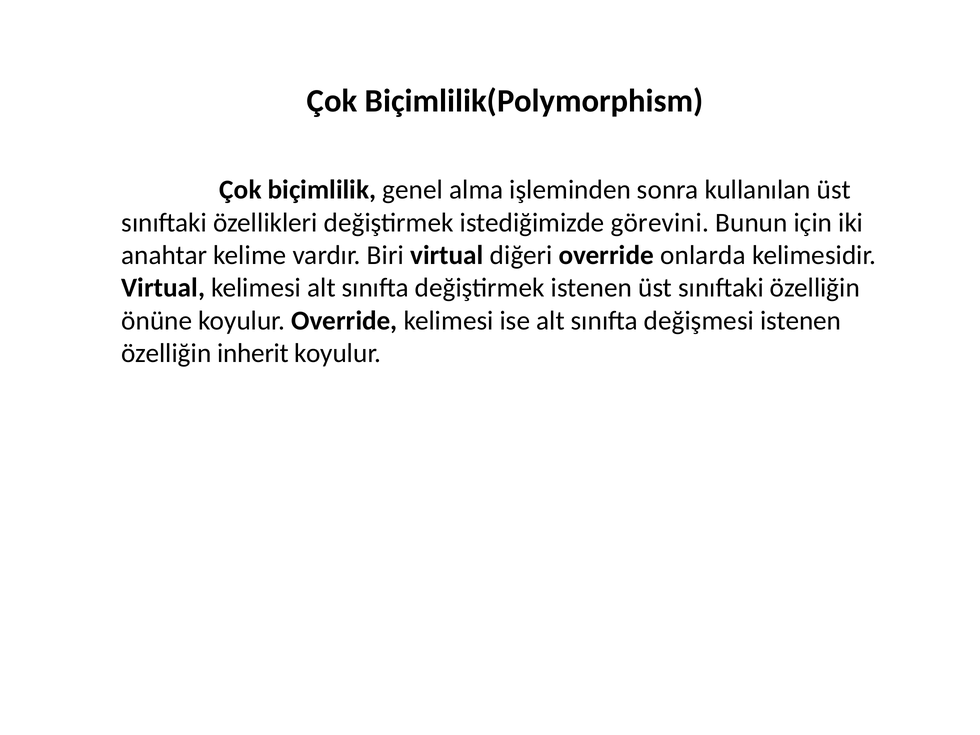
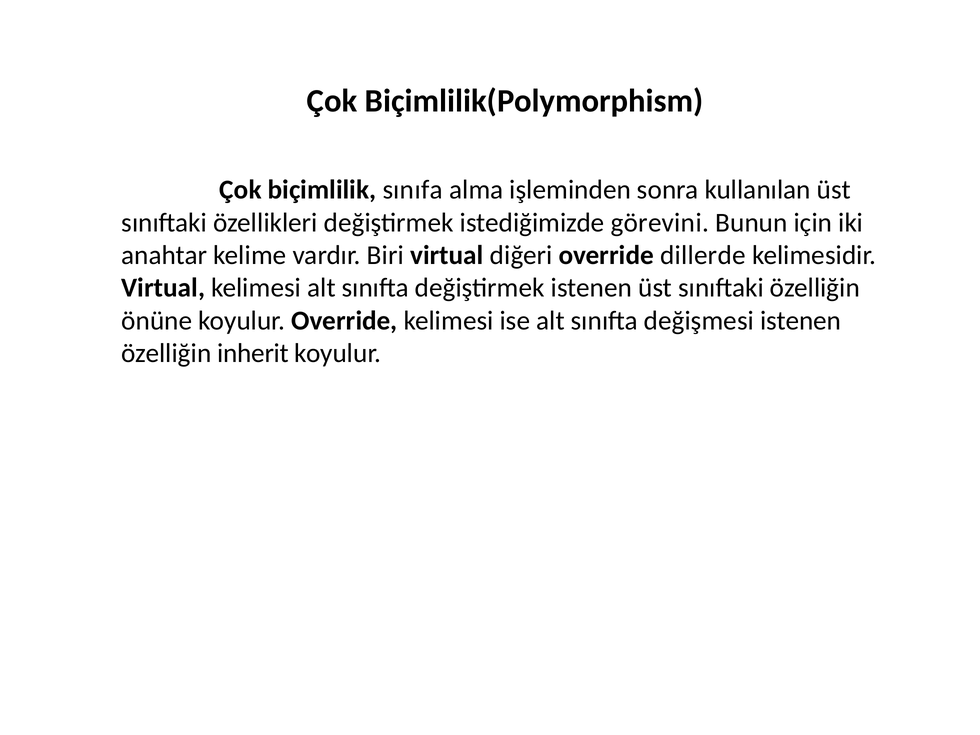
genel: genel -> sınıfa (413, 190)
onlarda: onlarda -> dillerde (703, 255)
